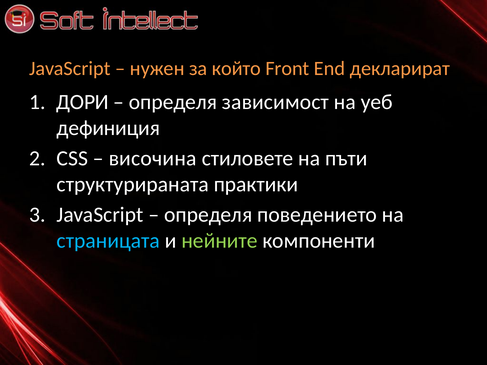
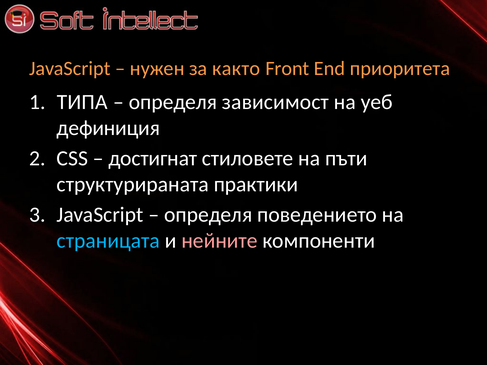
който: който -> както (236, 68)
декларират: декларират -> приоритета (400, 68)
ДОРИ: ДОРИ -> ТИПА (82, 102)
височина: височина -> достигнат (153, 158)
нейните colour: light green -> pink (220, 241)
